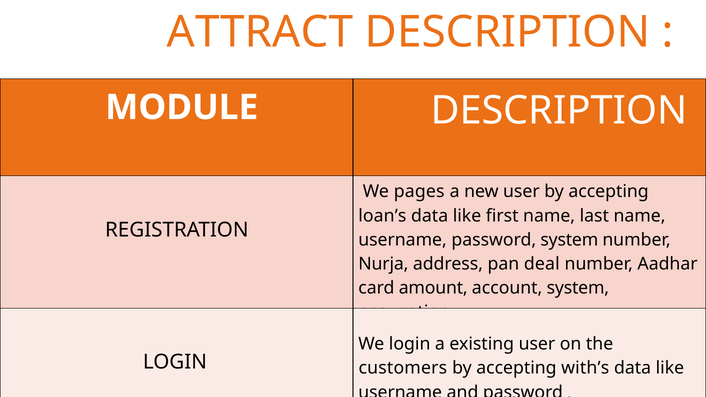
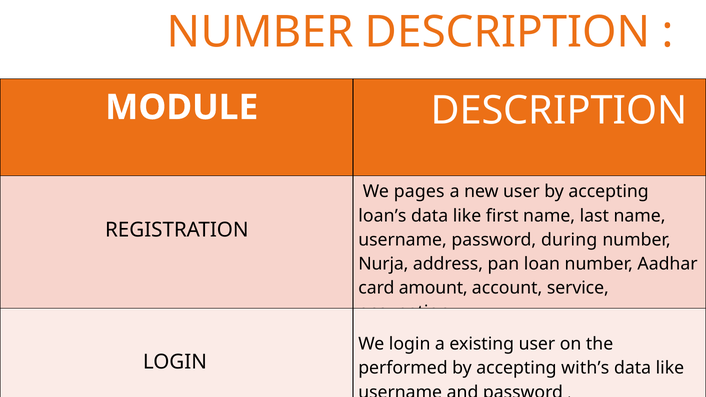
ATTRACT: ATTRACT -> NUMBER (260, 32)
password system: system -> during (569, 240)
deal: deal -> loan (542, 264)
account system: system -> service (578, 288)
customers: customers -> performed (403, 368)
